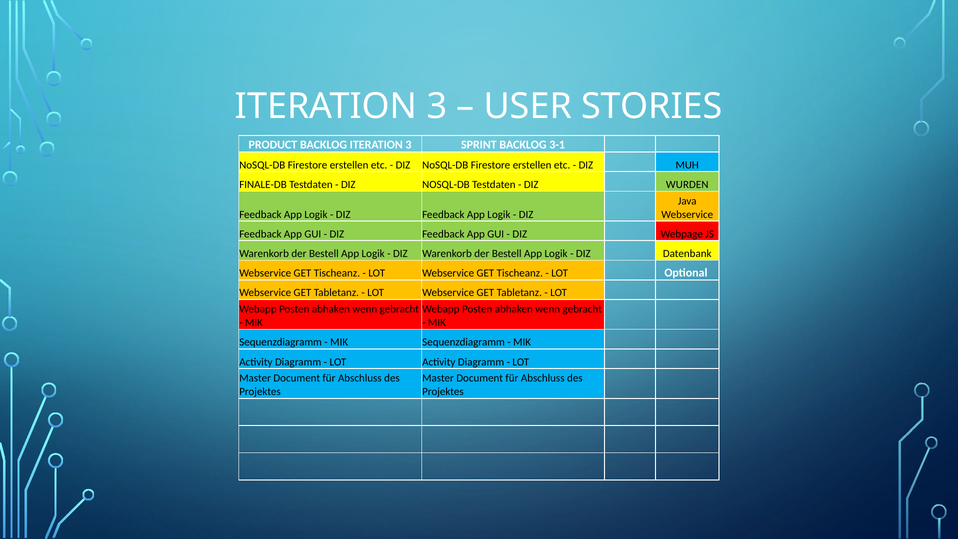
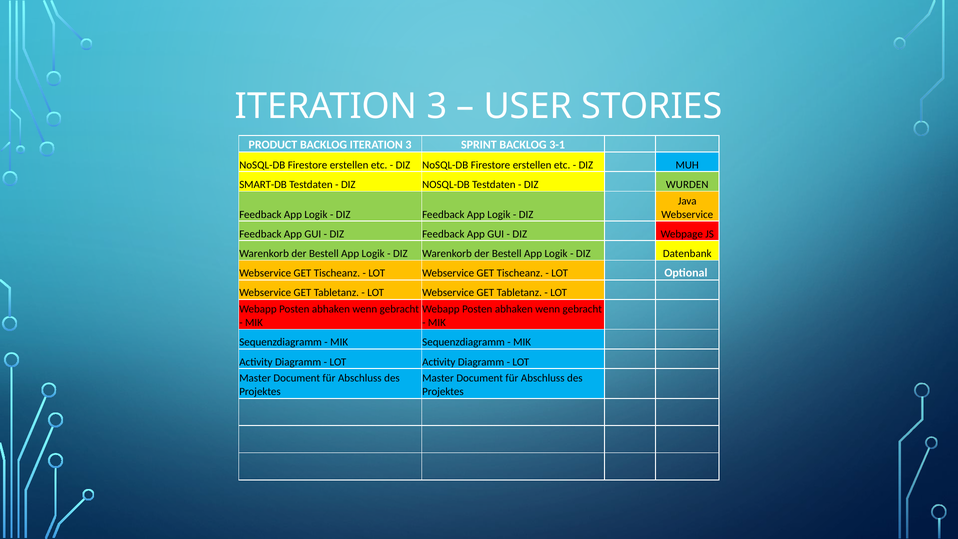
FINALE-DB: FINALE-DB -> SMART-DB (263, 185)
